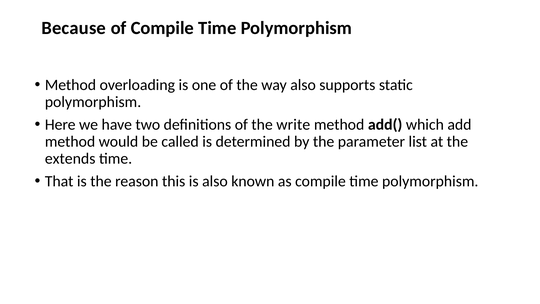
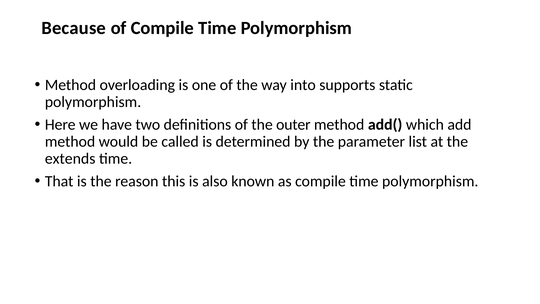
way also: also -> into (303, 85)
write: write -> outer (293, 124)
